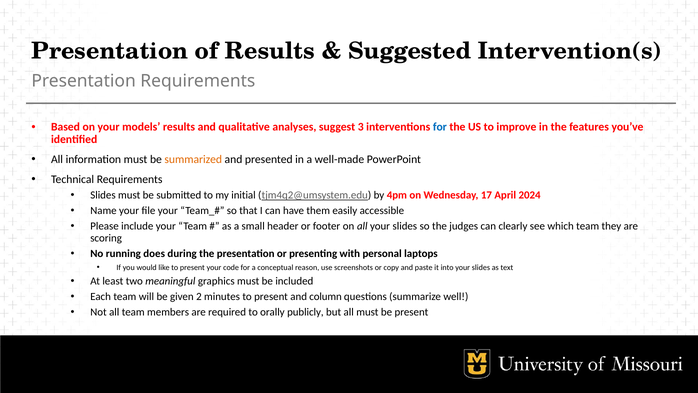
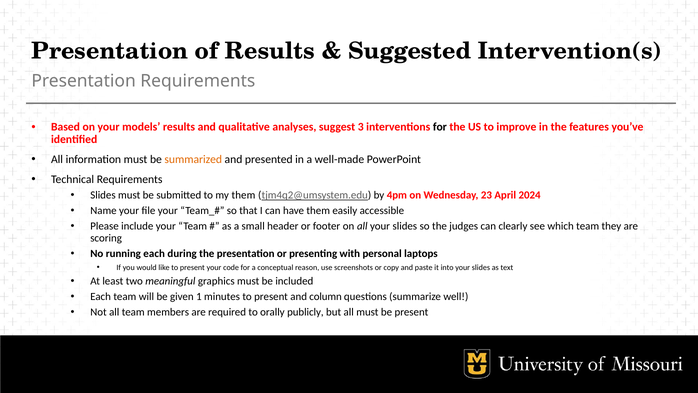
for colour: blue -> black (440, 127)
my initial: initial -> them (243, 195)
17: 17 -> 23 (486, 195)
running does: does -> each (154, 253)
2: 2 -> 1 (199, 296)
